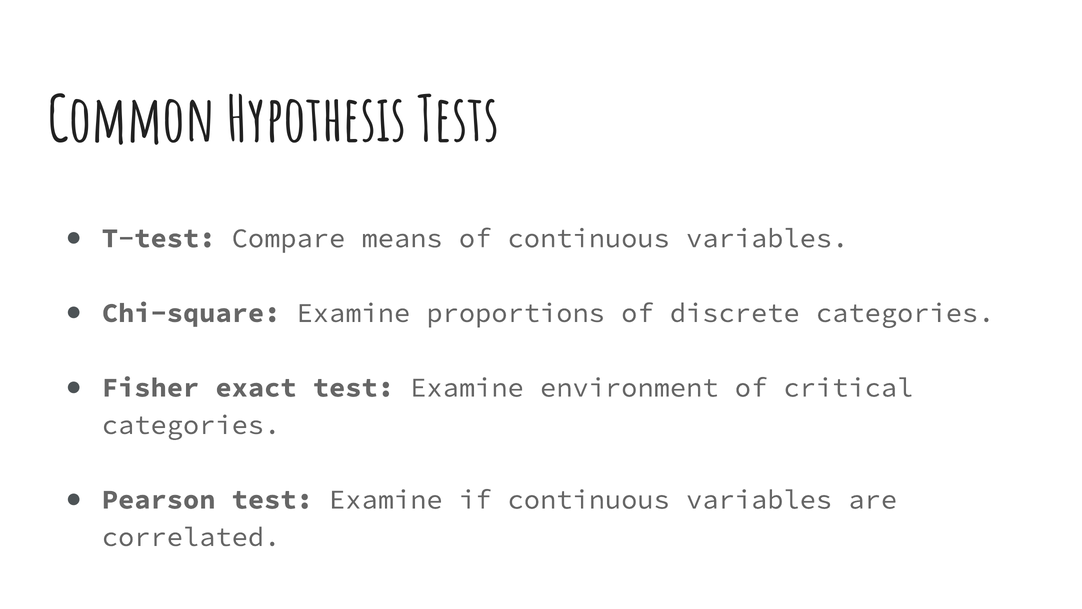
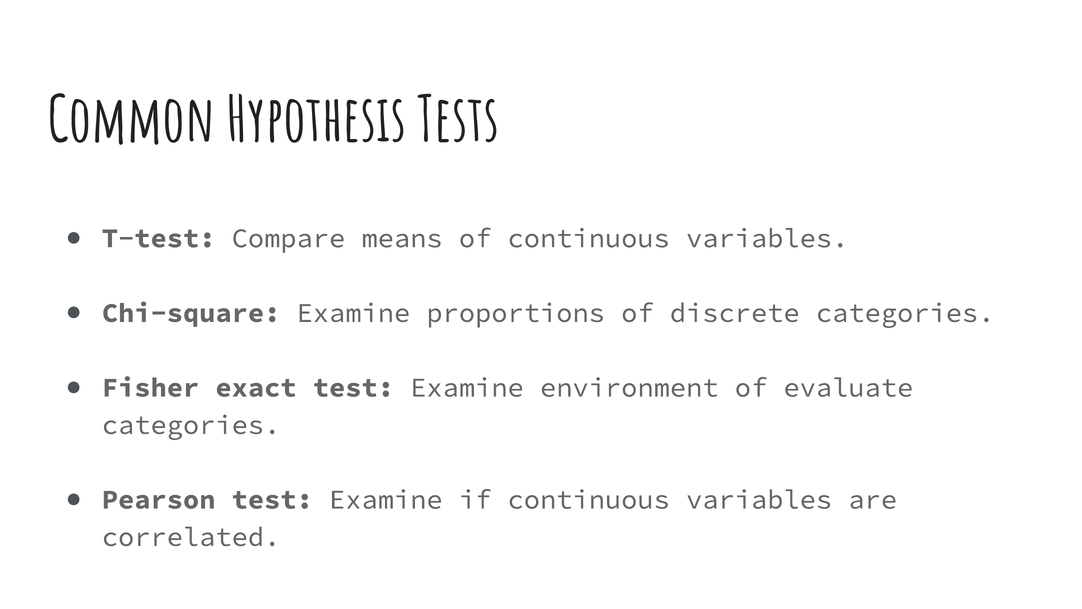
critical: critical -> evaluate (848, 387)
